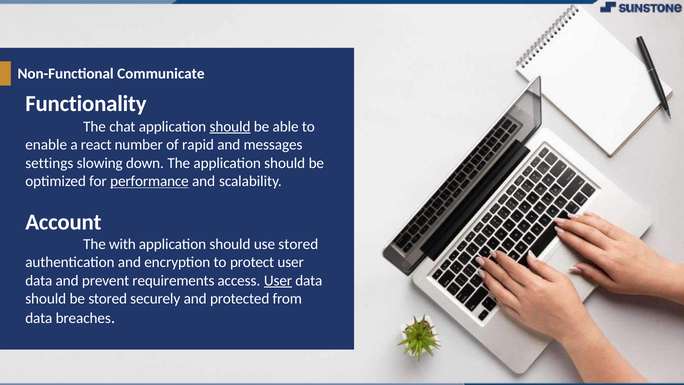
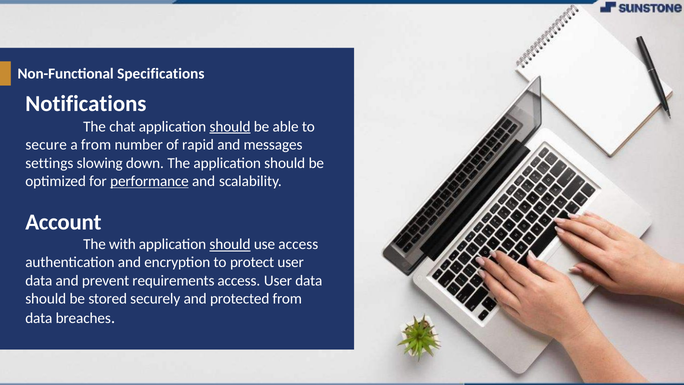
Communicate: Communicate -> Specifications (161, 74)
Functionality: Functionality -> Notifications (86, 104)
enable: enable -> secure (46, 145)
a react: react -> from (96, 145)
should underline: none -> present (230, 244)
use stored: stored -> access (298, 244)
User underline: present -> none (278, 280)
